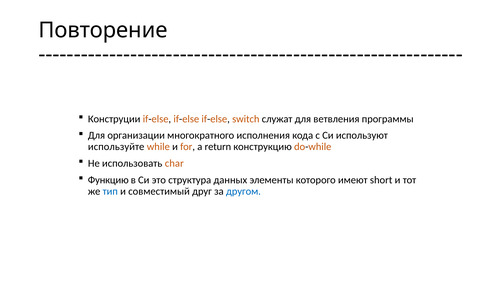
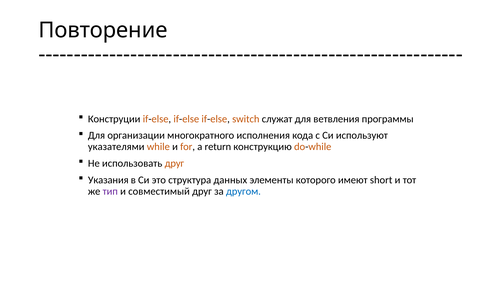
используйте: используйте -> указателями (116, 147)
использовать char: char -> друг (174, 163)
Функцию: Функцию -> Указания (108, 180)
тип colour: blue -> purple (110, 191)
